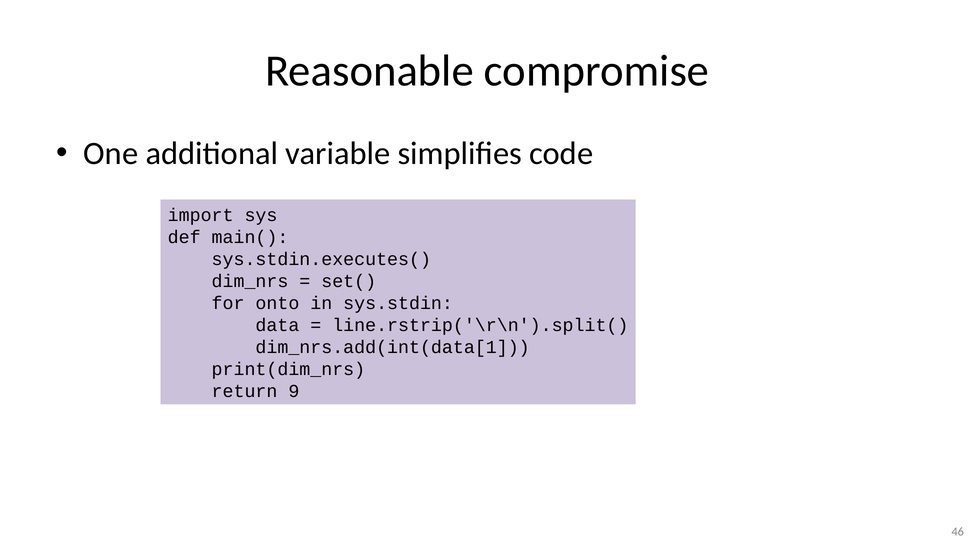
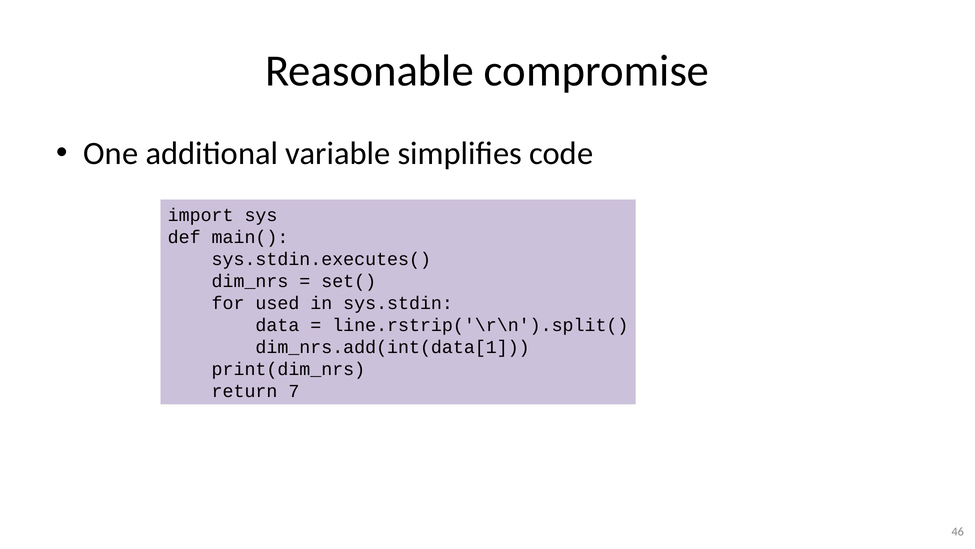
onto: onto -> used (277, 303)
9: 9 -> 7 (294, 391)
